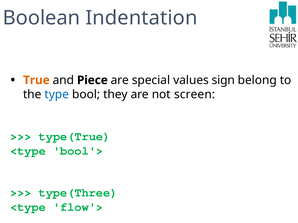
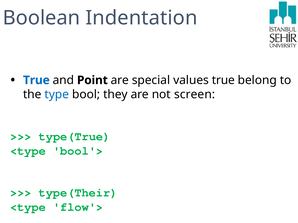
True colour: orange -> blue (36, 80)
Piece: Piece -> Point (92, 80)
values sign: sign -> true (223, 80)
type(Three: type(Three -> type(Their (78, 193)
